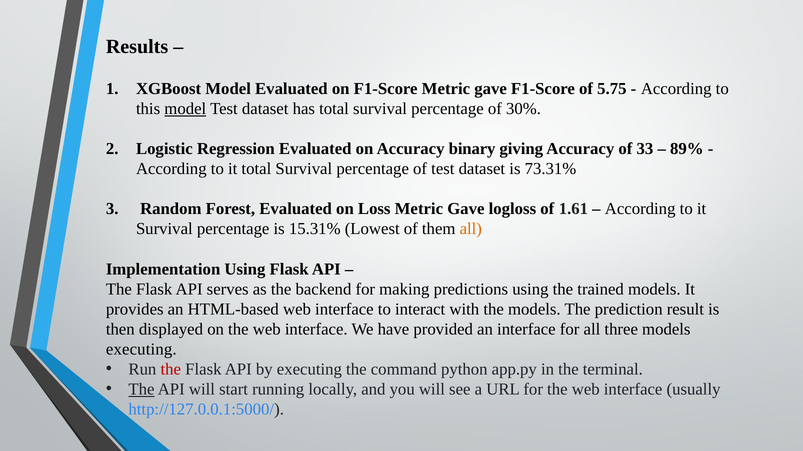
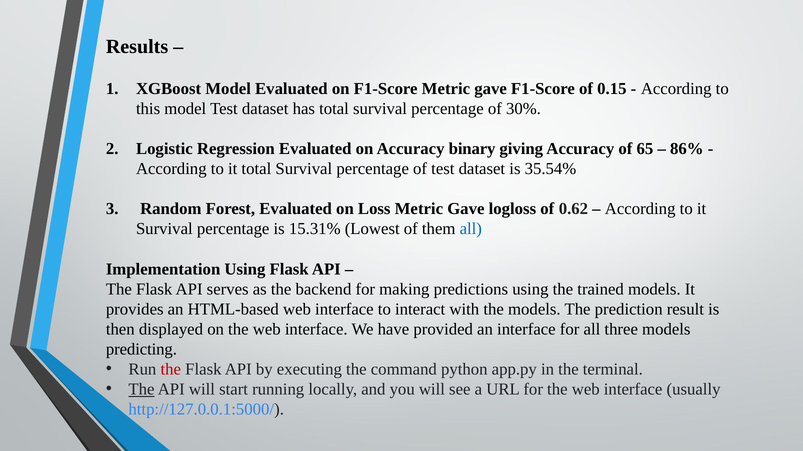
5.75: 5.75 -> 0.15 (612, 89)
model underline: present -> none (185, 109)
33: 33 -> 65 (645, 149)
89%: 89% -> 86% (687, 149)
73.31%: 73.31% -> 35.54% (550, 169)
1.61: 1.61 -> 0.62 (573, 209)
all colour: orange -> blue (471, 229)
executing: executing -> predicting (141, 350)
